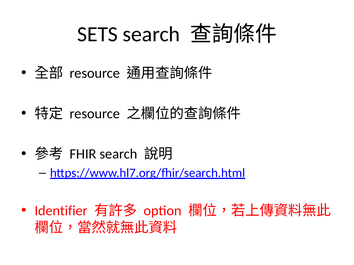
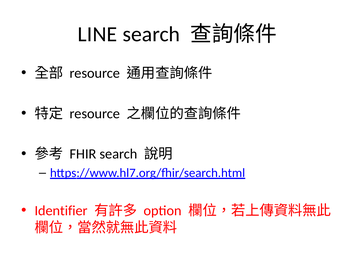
SETS: SETS -> LINE (97, 34)
